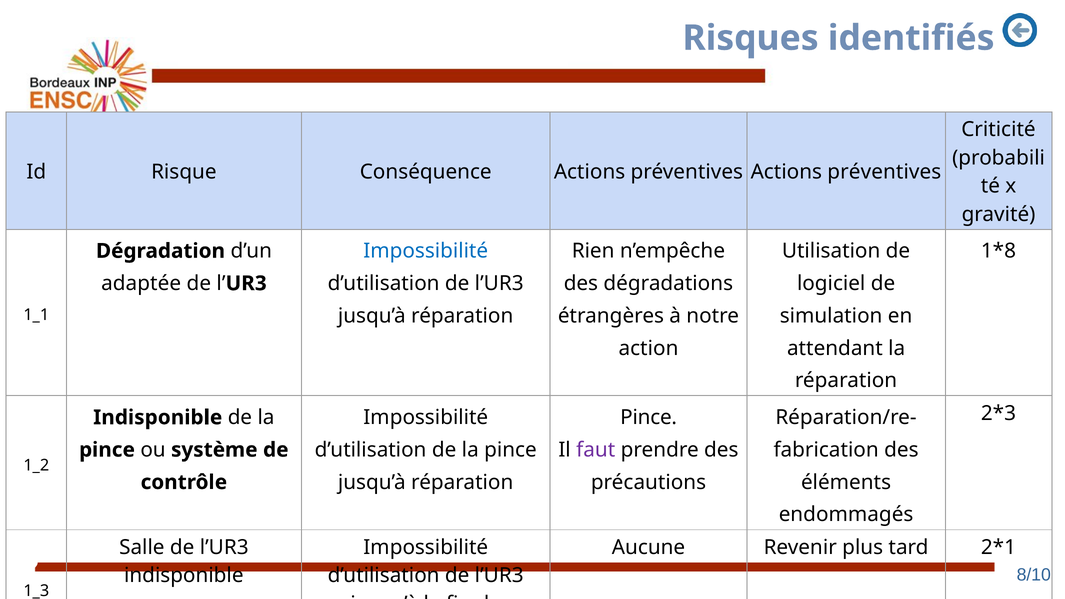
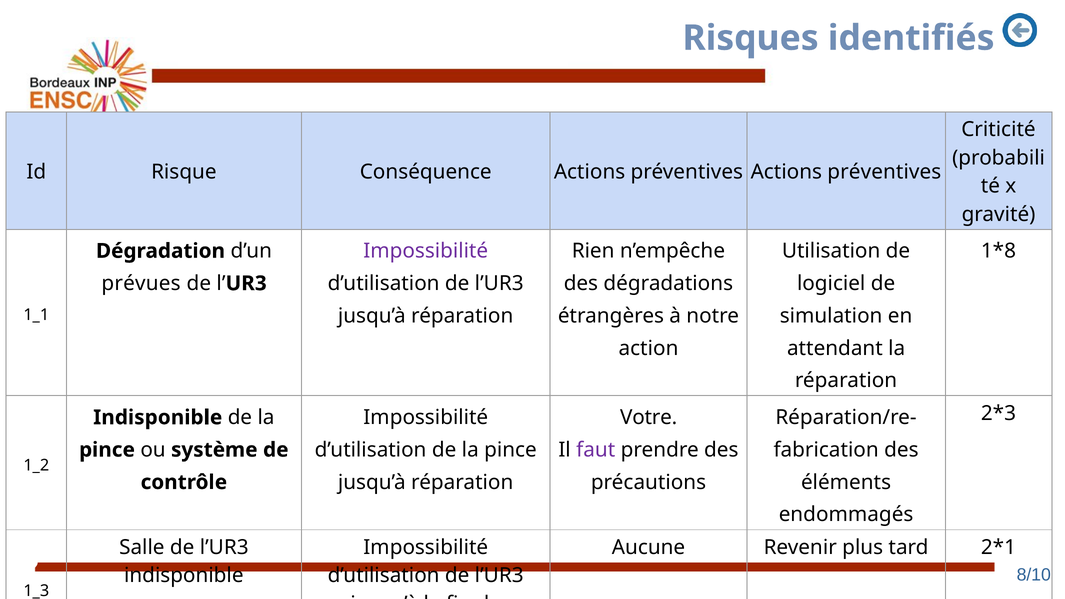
Impossibilité colour: blue -> purple (426, 251)
adaptée: adaptée -> prévues (141, 283)
Pince: Pince -> Votre (649, 417)
